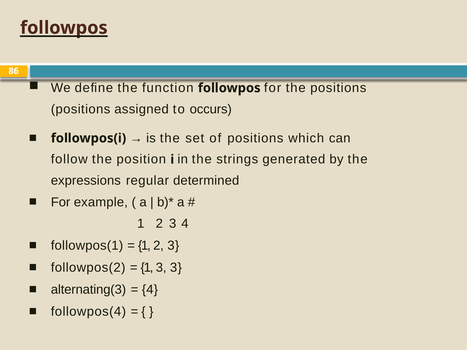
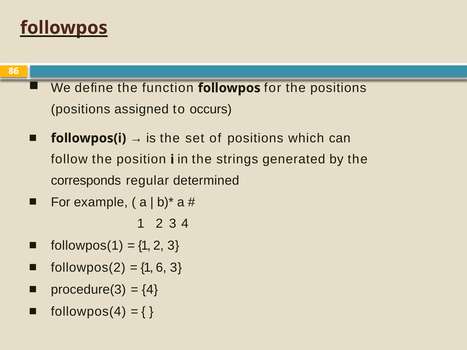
expressions: expressions -> corresponds (86, 181)
1 3: 3 -> 6 (161, 268)
alternating(3: alternating(3 -> procedure(3 (88, 290)
